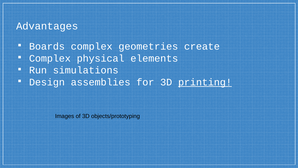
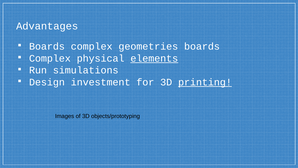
geometries create: create -> boards (202, 46)
elements underline: none -> present (154, 58)
assemblies: assemblies -> investment (101, 82)
